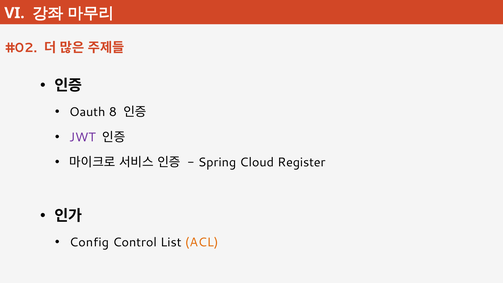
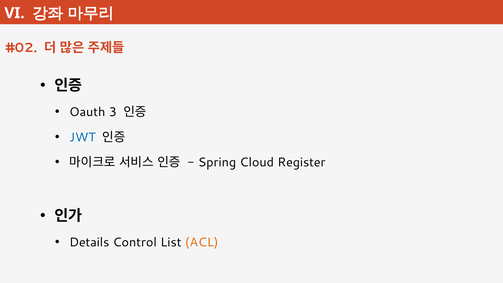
8: 8 -> 3 (113, 112)
JWT colour: purple -> blue (82, 137)
Config: Config -> Details (89, 242)
